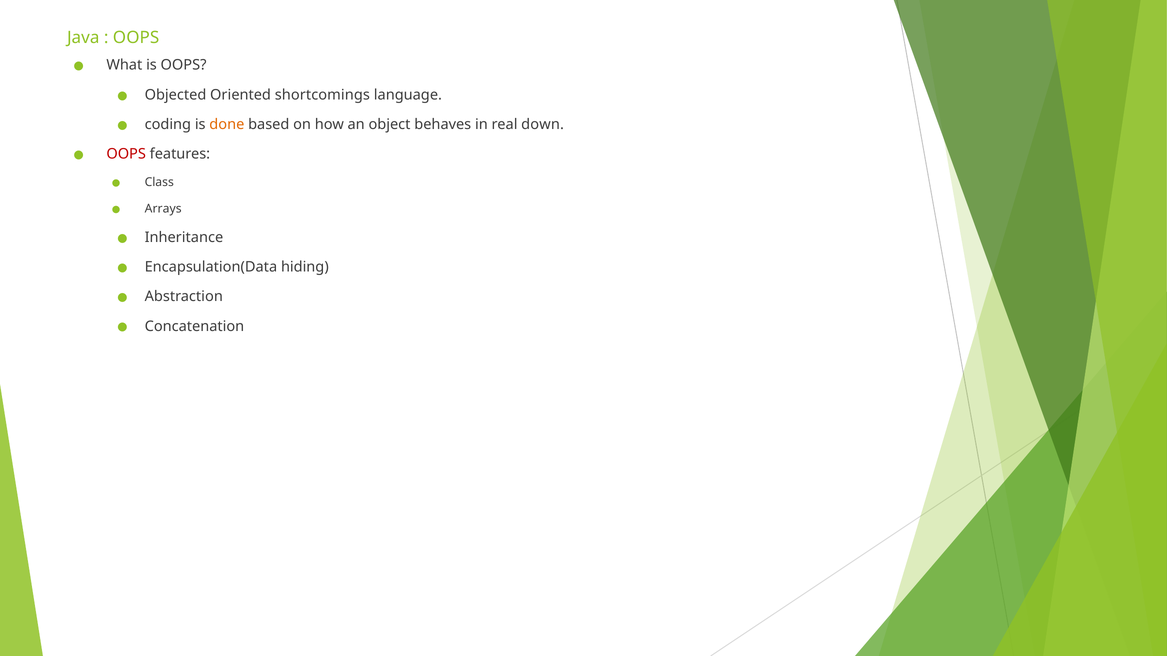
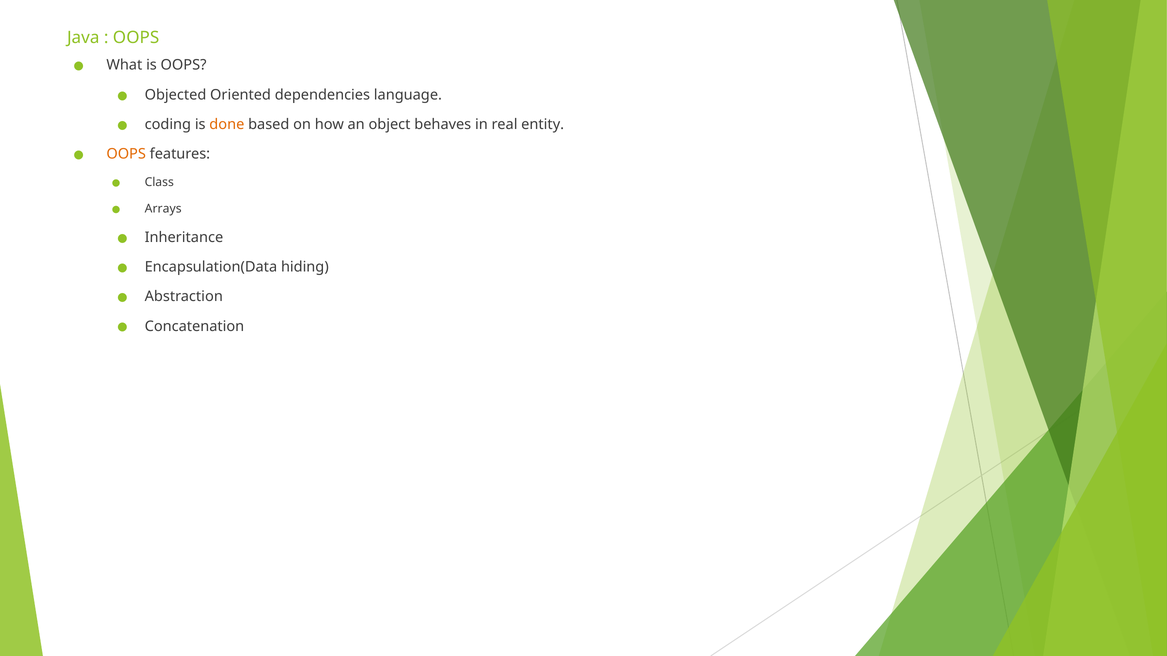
shortcomings: shortcomings -> dependencies (322, 95)
down: down -> entity (543, 125)
OOPS colour: red -> orange (126, 154)
